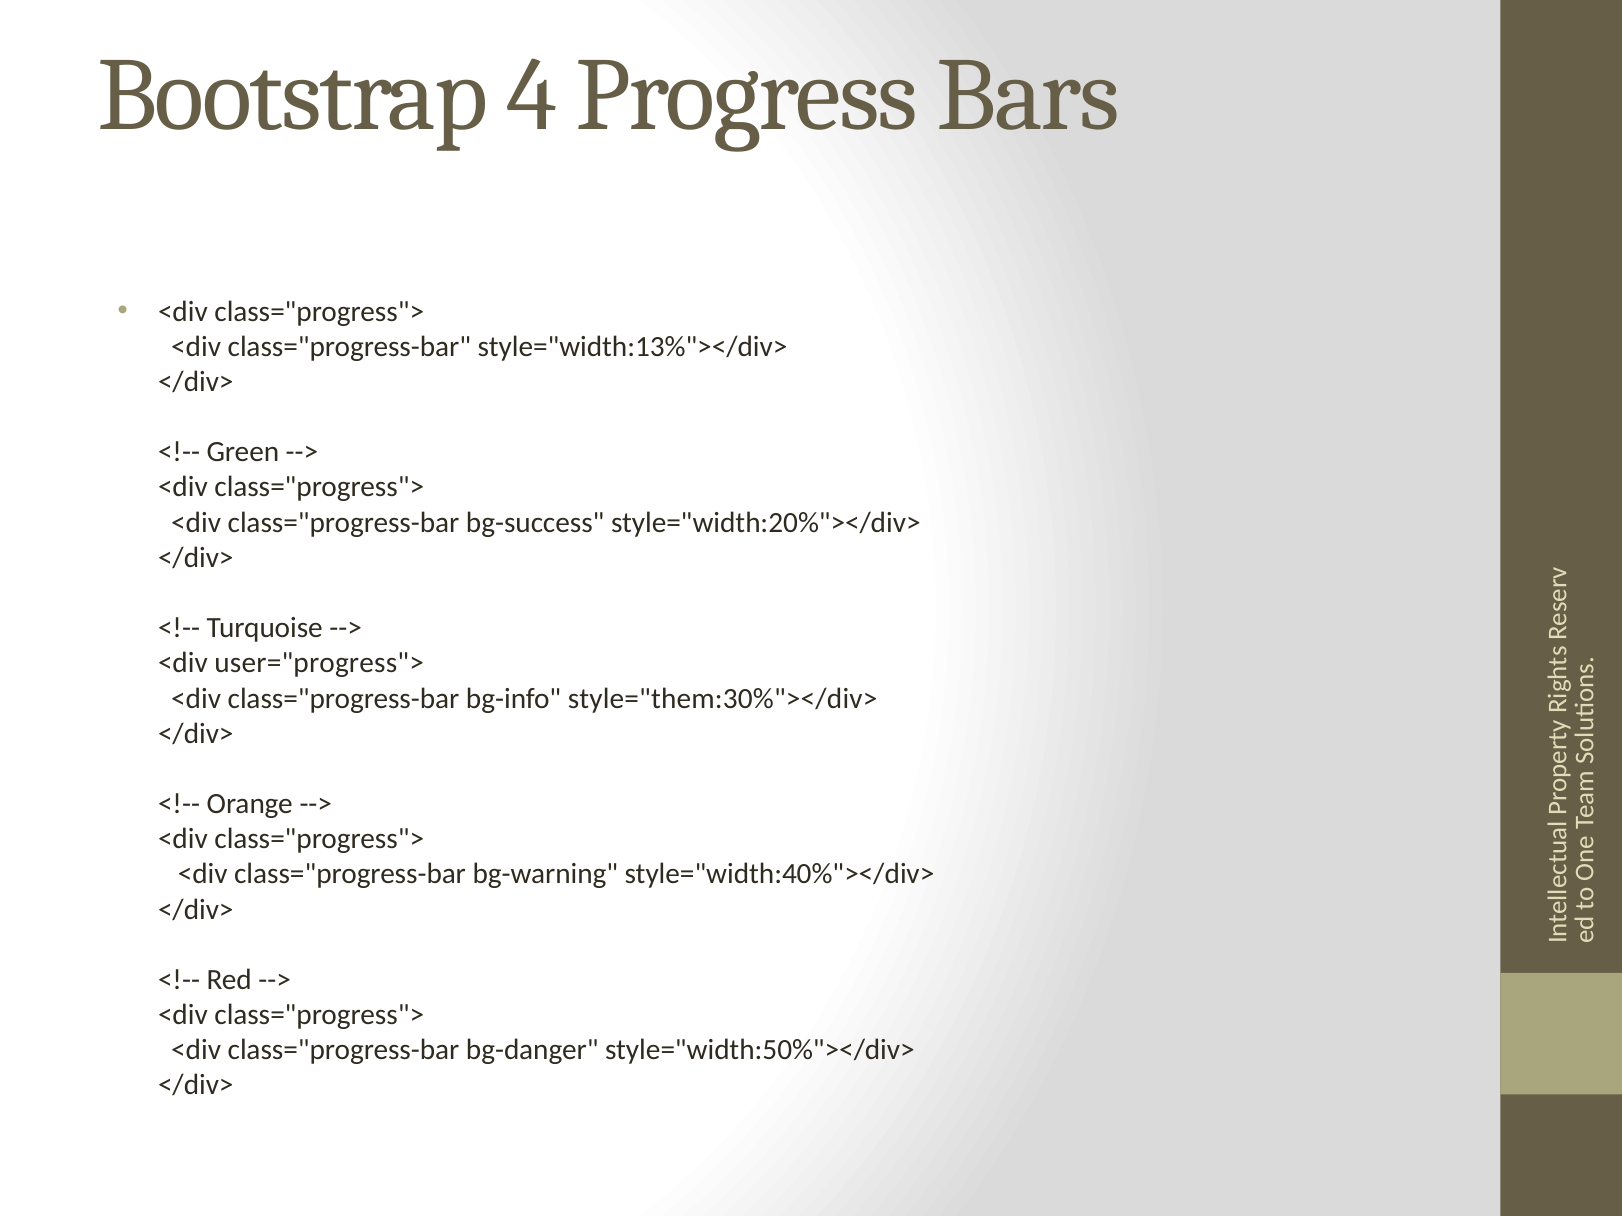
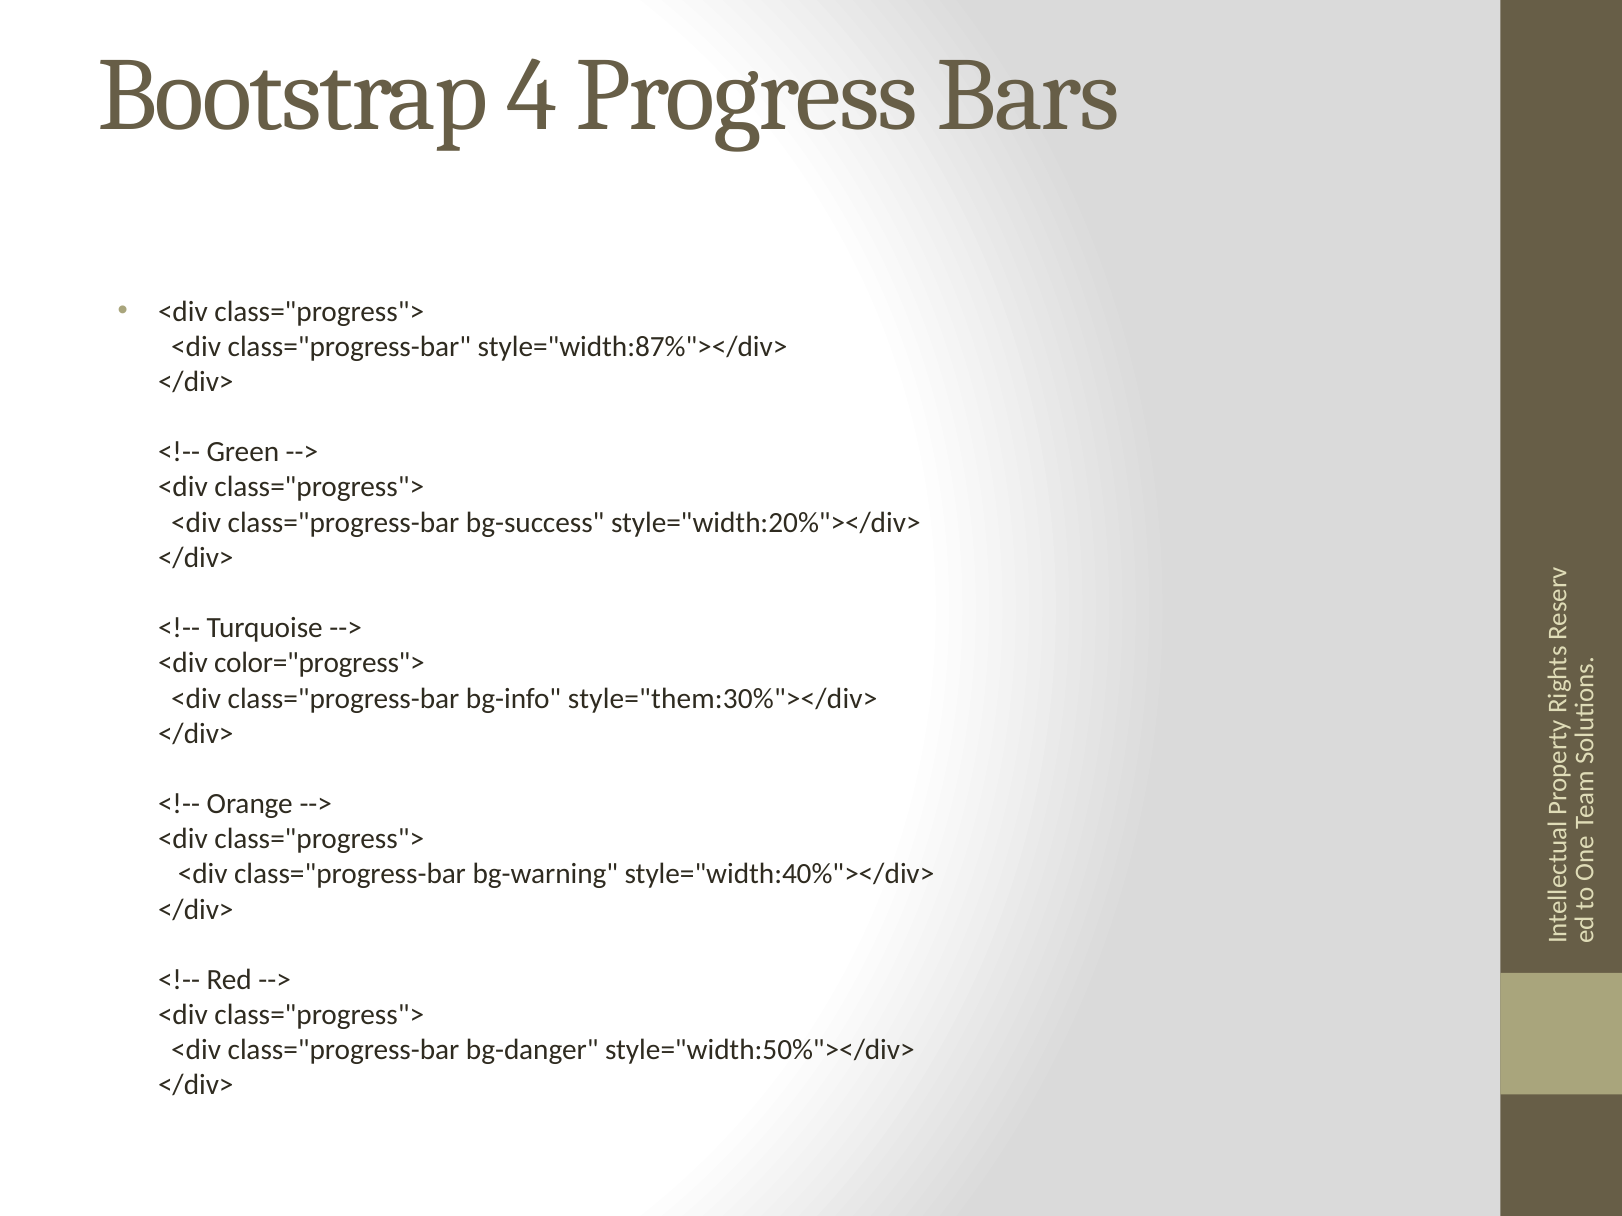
style="width:13%"></div>: style="width:13%"></div> -> style="width:87%"></div> (632, 347)
user="progress">: user="progress"> -> color="progress"> (319, 663)
